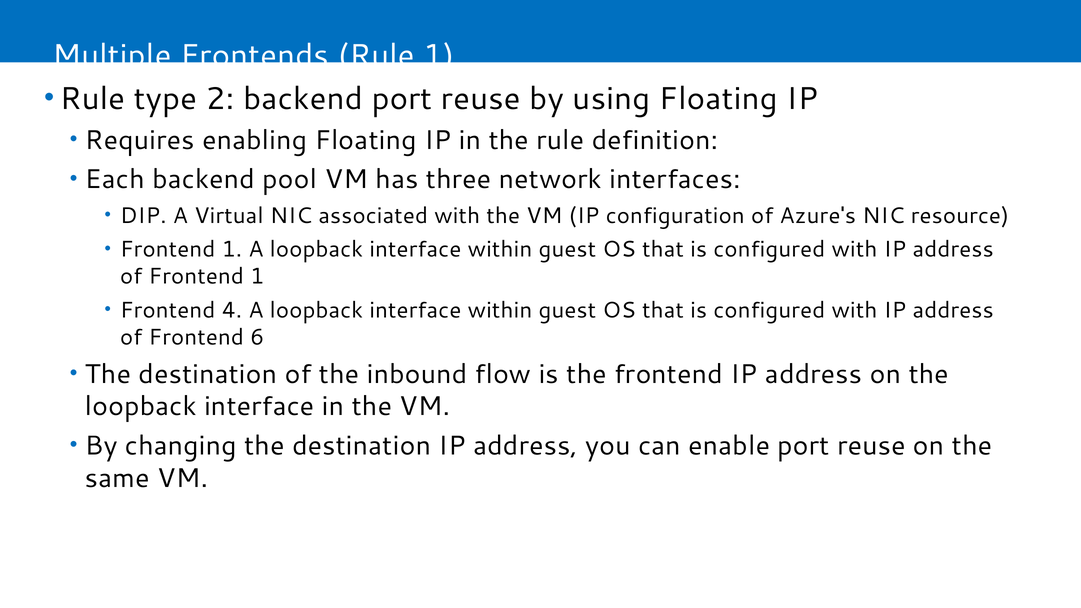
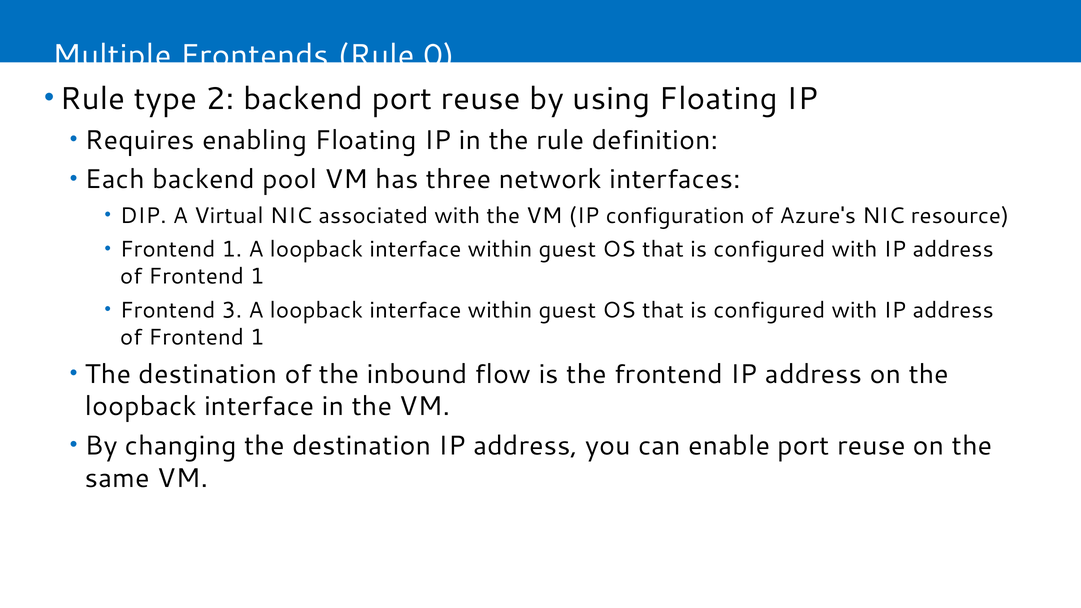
Rule 1: 1 -> 0 (439, 56)
4: 4 -> 3 (232, 310)
6: 6 -> 1 (257, 337)
